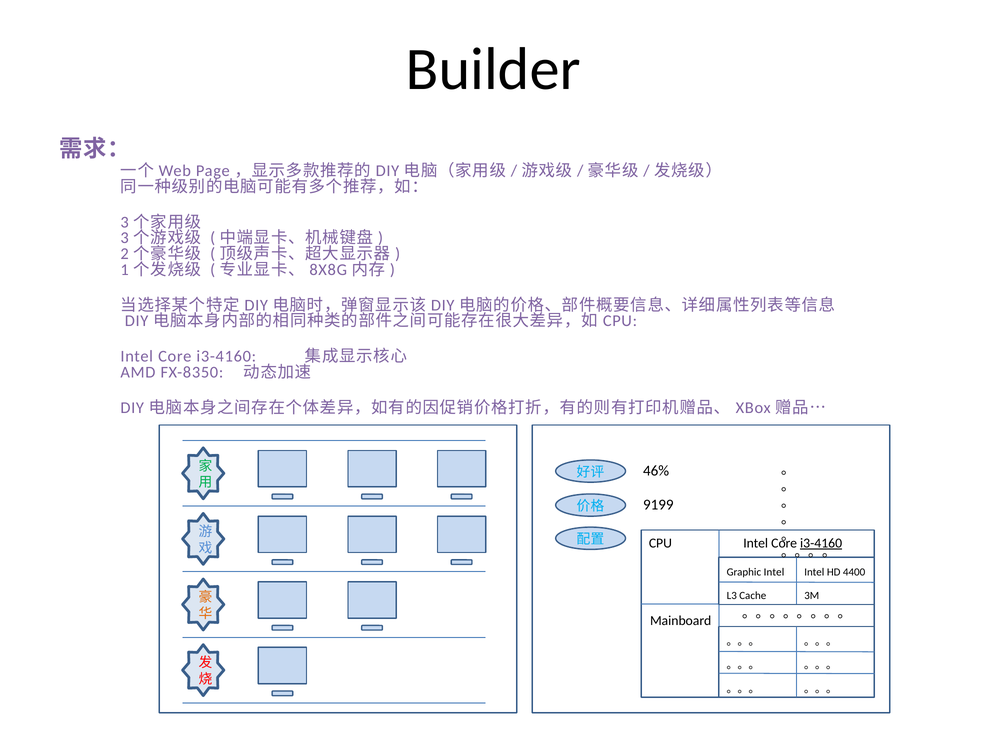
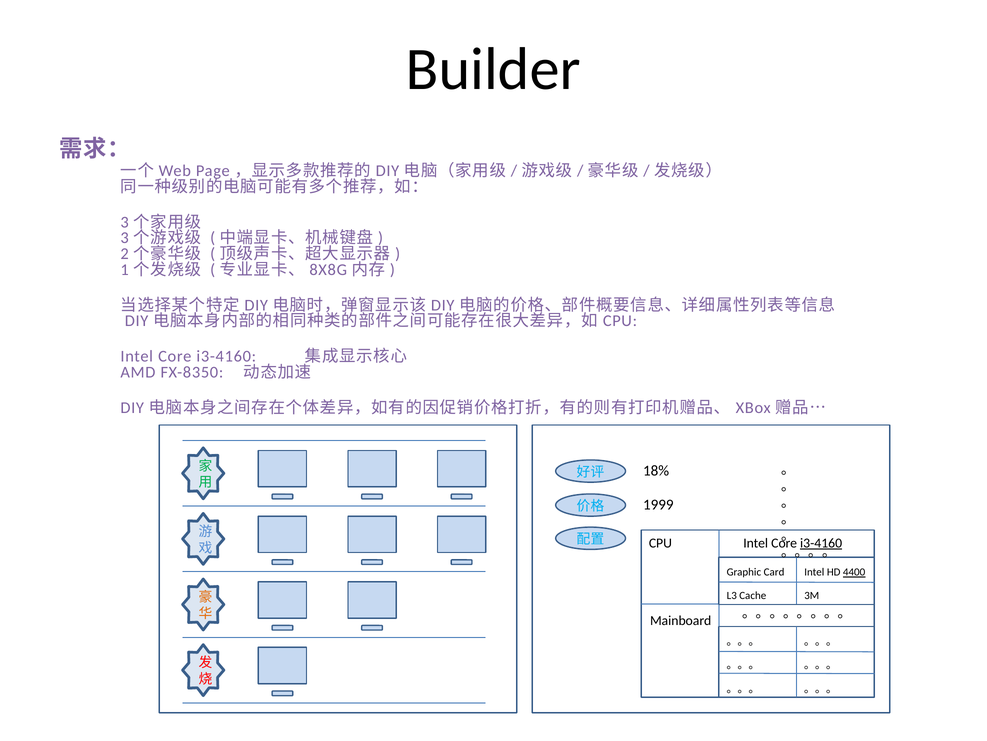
46%: 46% -> 18% (656, 471)
9199: 9199 -> 1999 (658, 504)
Graphic Intel: Intel -> Card (774, 572)
4400 underline: none -> present (854, 572)
